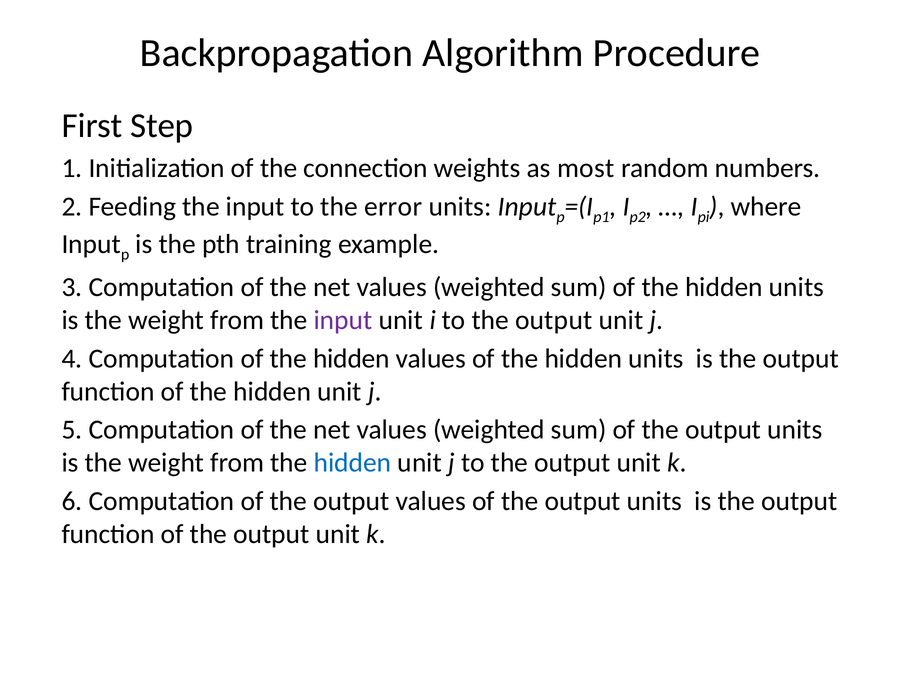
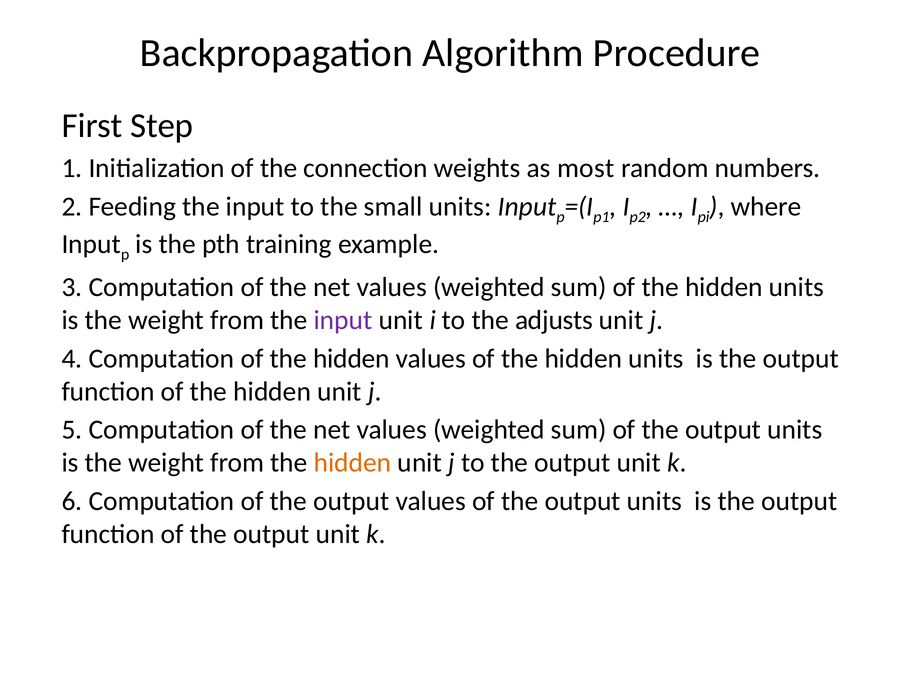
error: error -> small (393, 207)
i to the output: output -> adjusts (554, 320)
hidden colour: blue -> orange (352, 463)
